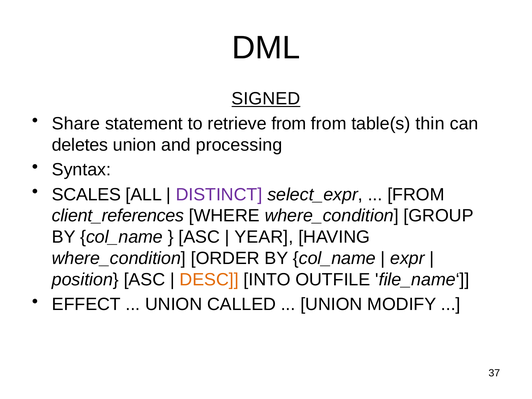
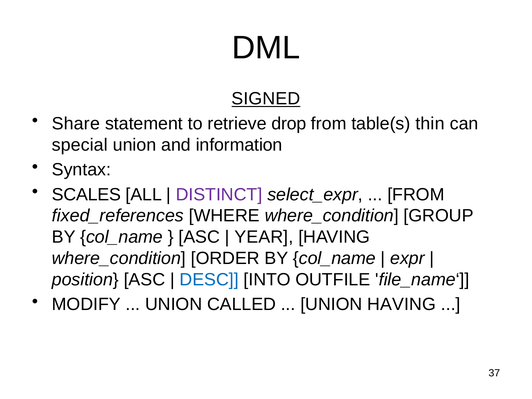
retrieve from: from -> drop (289, 124)
deletes: deletes -> special (80, 145)
processing: processing -> information (239, 145)
client_references: client_references -> fixed_references (118, 216)
DESC colour: orange -> blue (209, 280)
EFFECT: EFFECT -> MODIFY (86, 304)
UNION MODIFY: MODIFY -> HAVING (402, 304)
